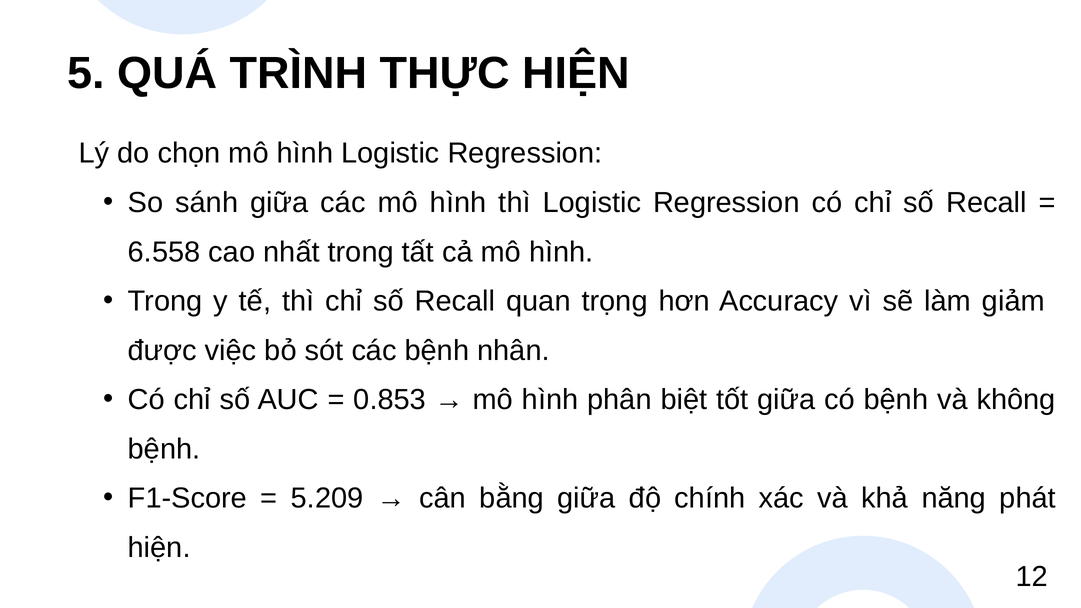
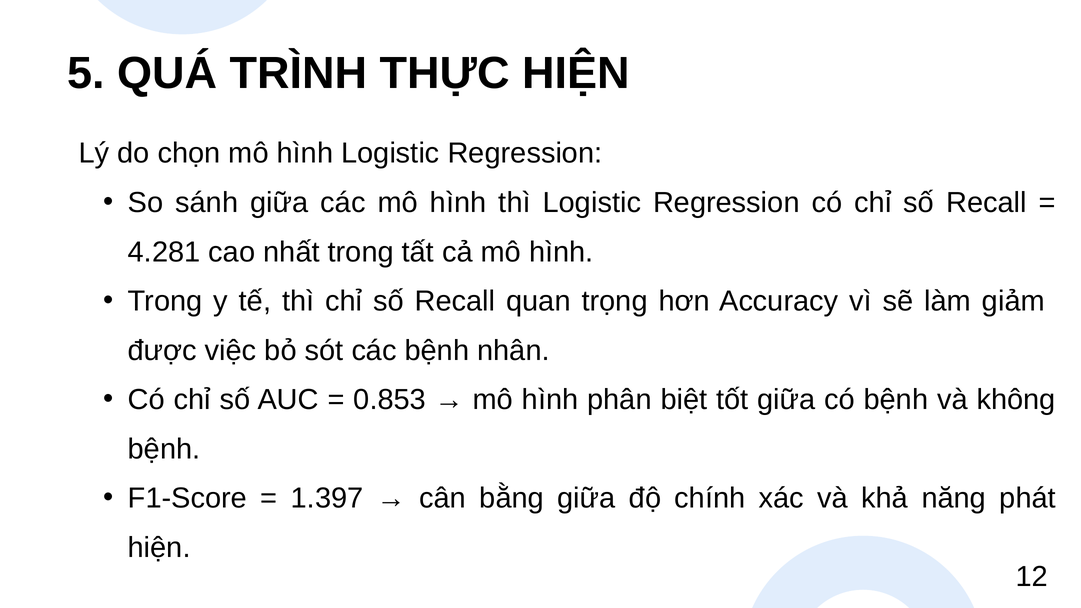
6.558: 6.558 -> 4.281 (164, 252)
5.209: 5.209 -> 1.397 (327, 498)
